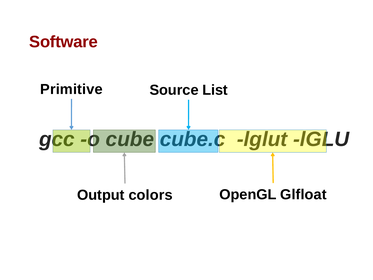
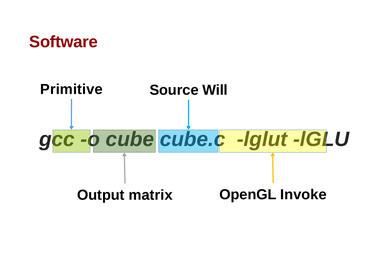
List: List -> Will (215, 90)
Glfloat: Glfloat -> Invoke (303, 194)
colors: colors -> matrix (151, 195)
